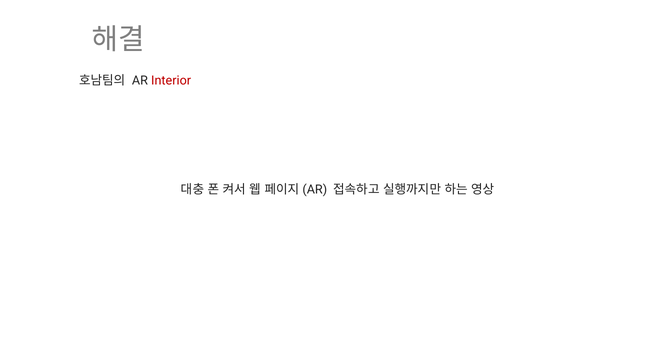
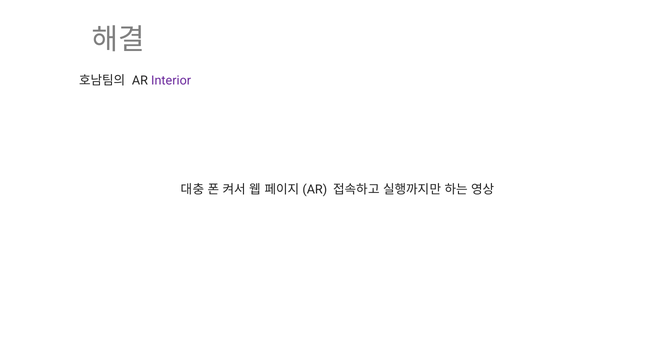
Interior colour: red -> purple (171, 81)
